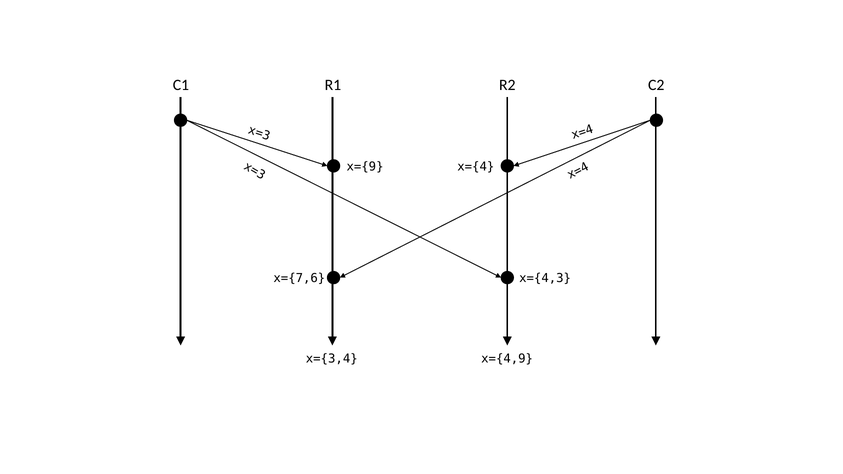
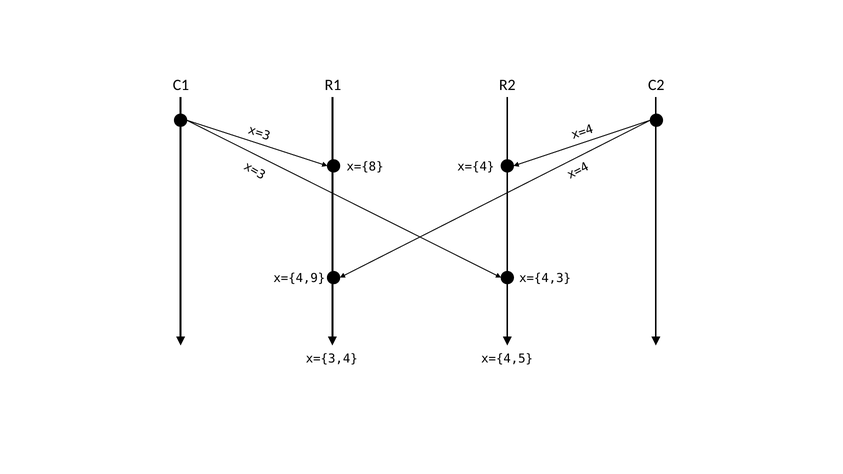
x={9: x={9 -> x={8 (365, 167)
x={7,6: x={7,6 -> x={4,9 (299, 278)
x={4,9: x={4,9 -> x={4,5 (507, 359)
